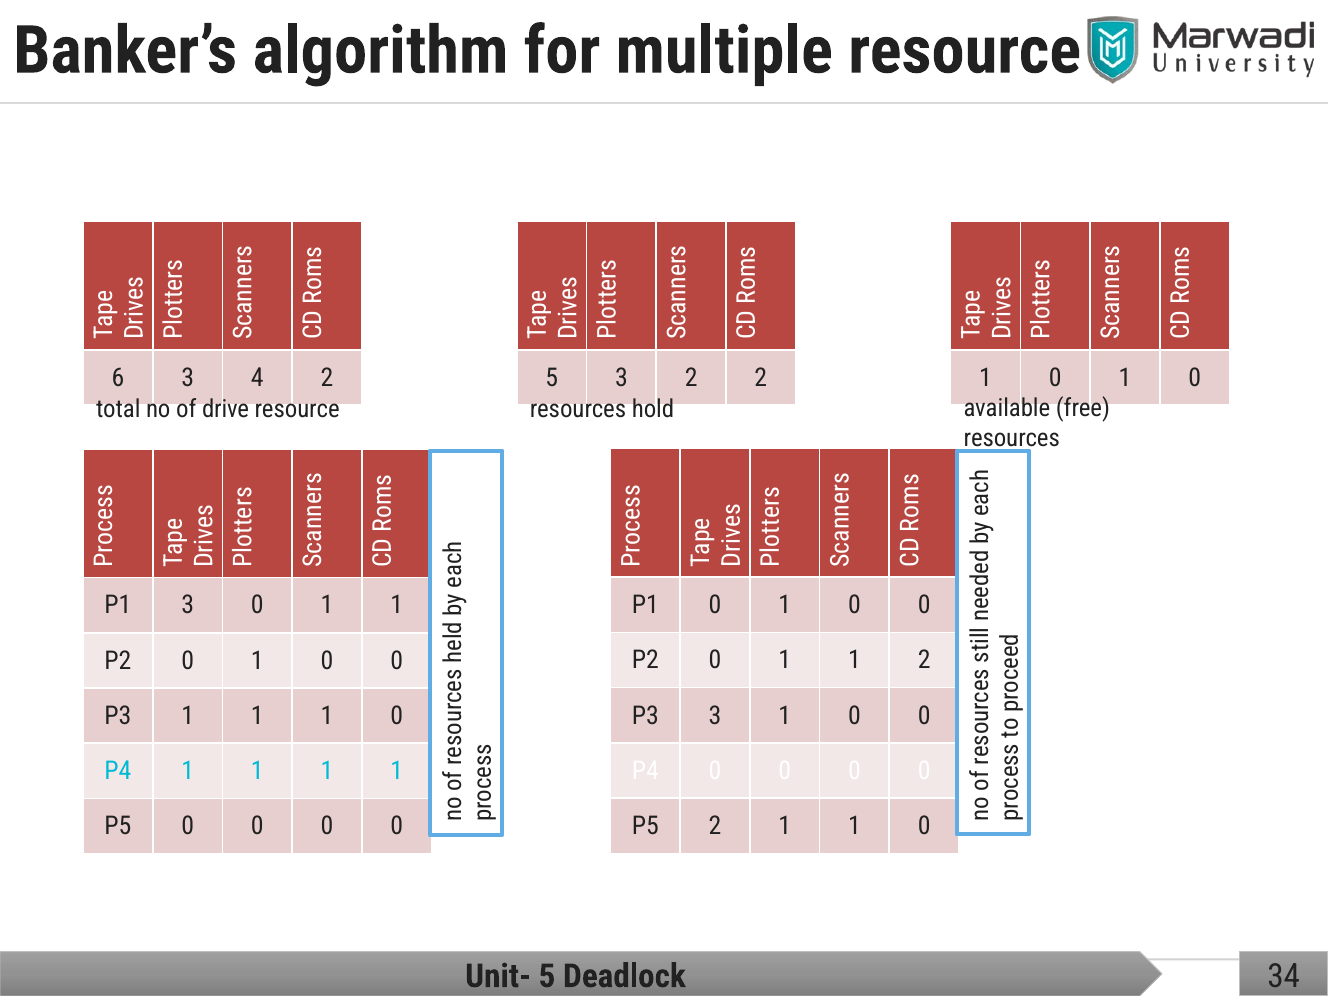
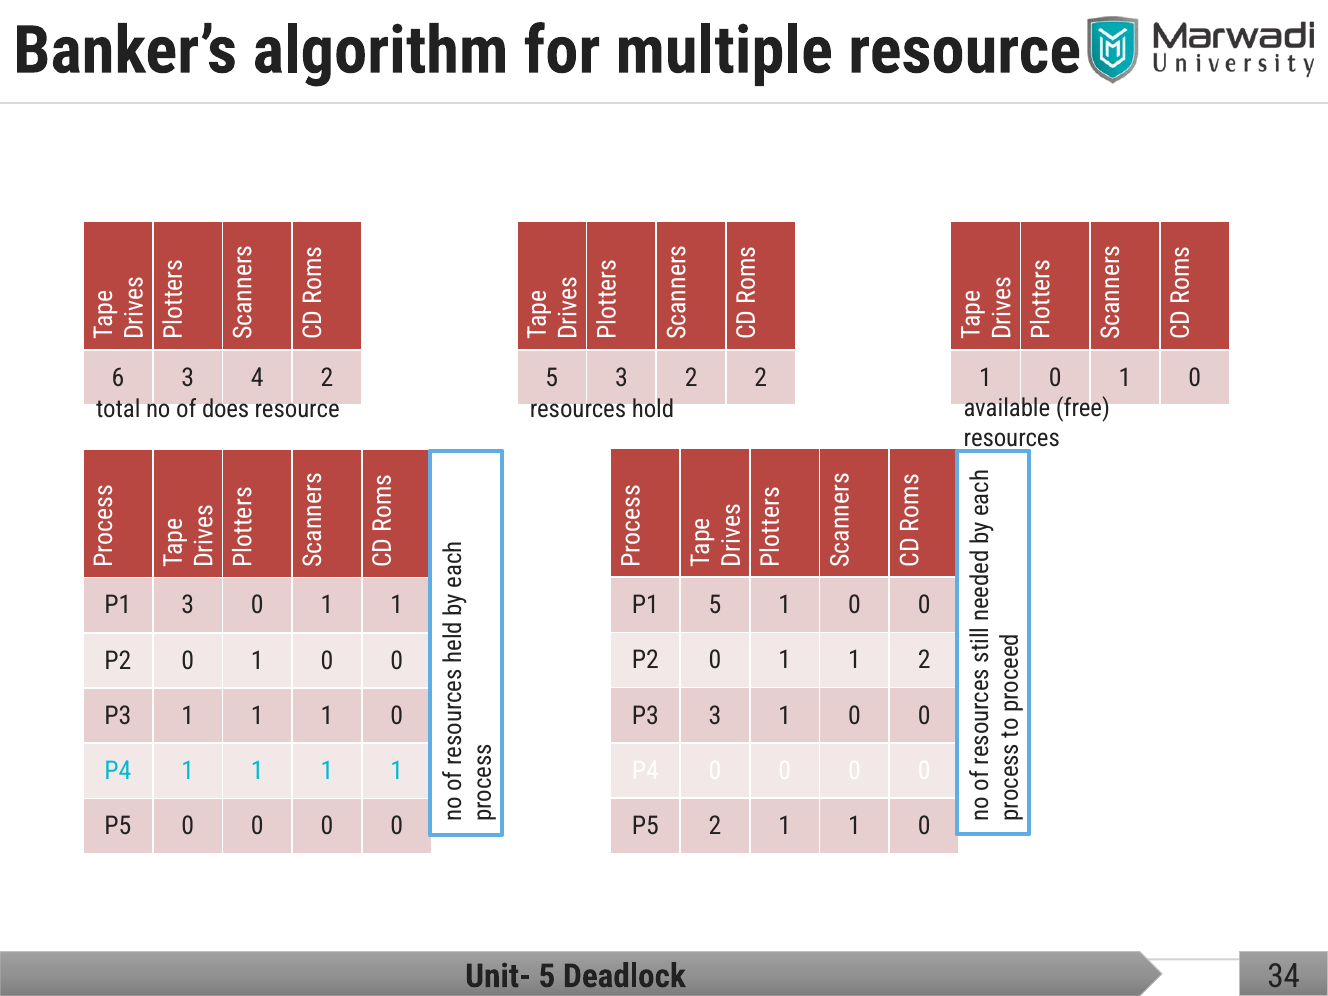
drive: drive -> does (226, 409)
P1 0: 0 -> 5 (715, 605)
